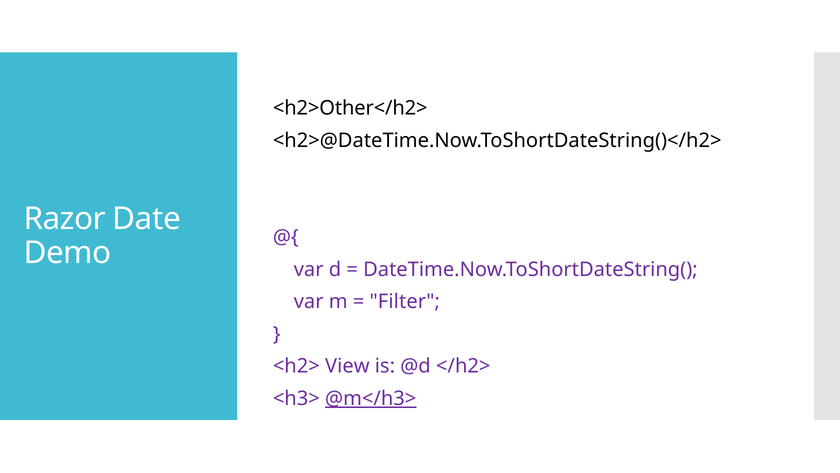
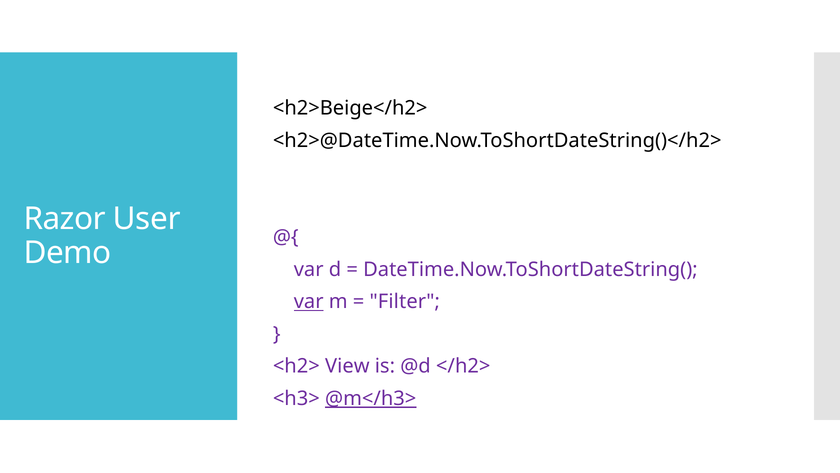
<h2>Other</h2>: <h2>Other</h2> -> <h2>Beige</h2> (350, 108)
Date: Date -> User (147, 219)
var underline: none -> present (309, 301)
